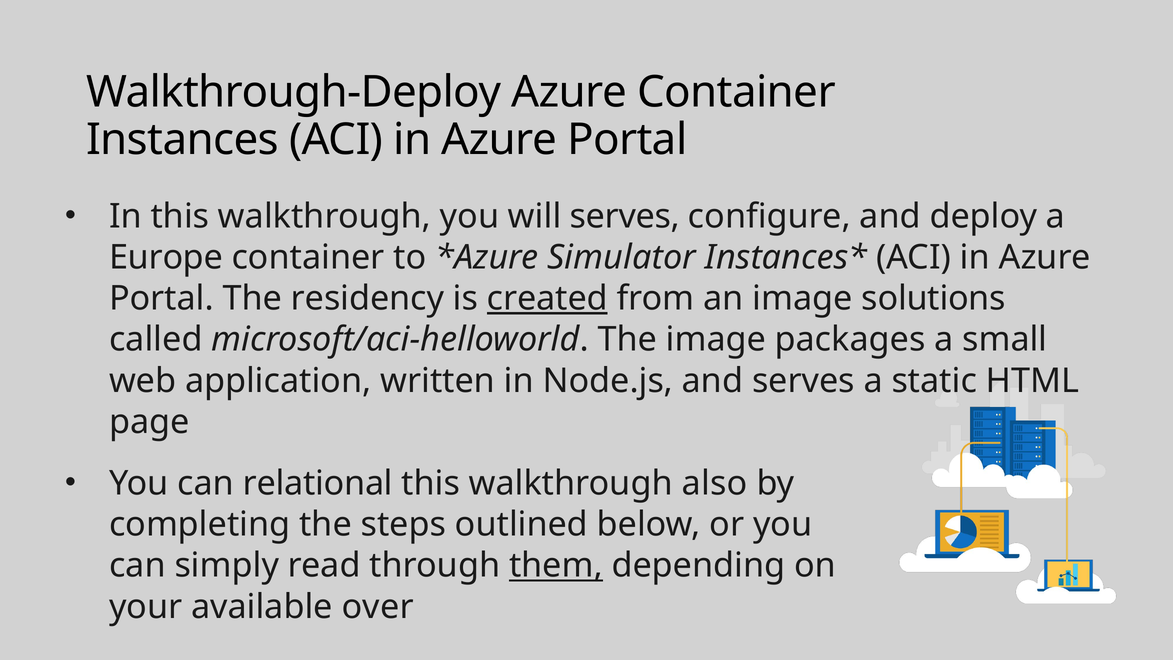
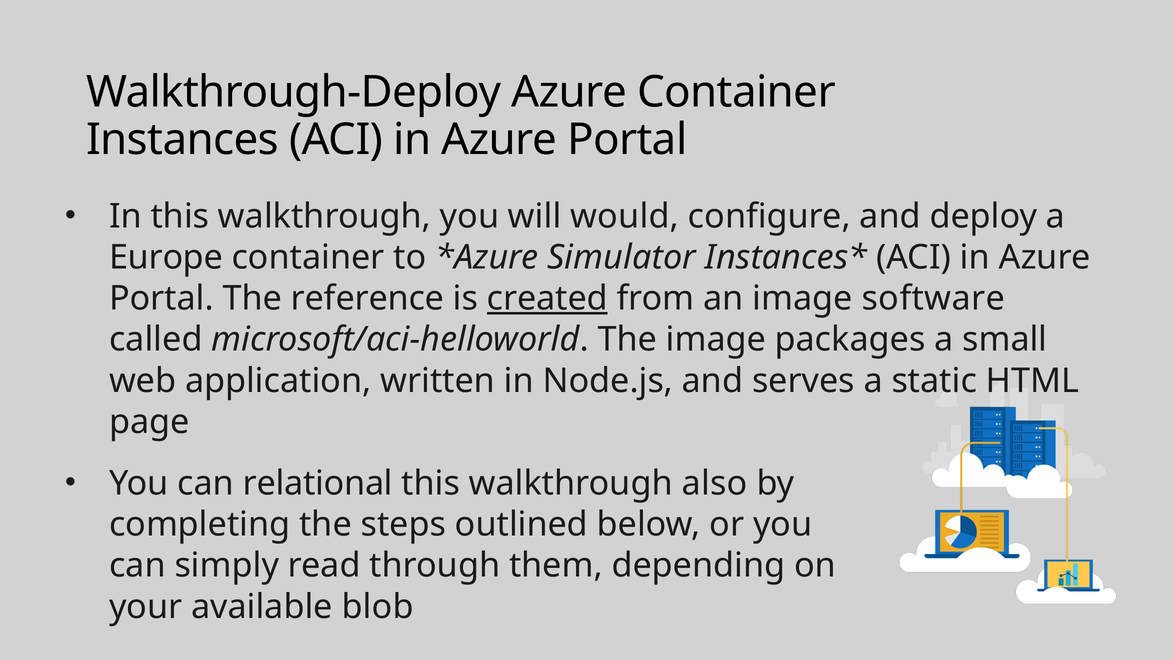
will serves: serves -> would (625, 216)
residency: residency -> reference (368, 298)
solutions: solutions -> software (933, 298)
them underline: present -> none (556, 566)
over: over -> blob (378, 607)
